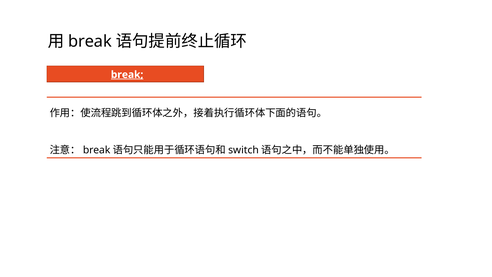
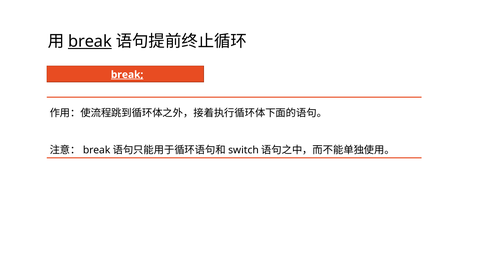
break underline: none -> present (90, 41)
